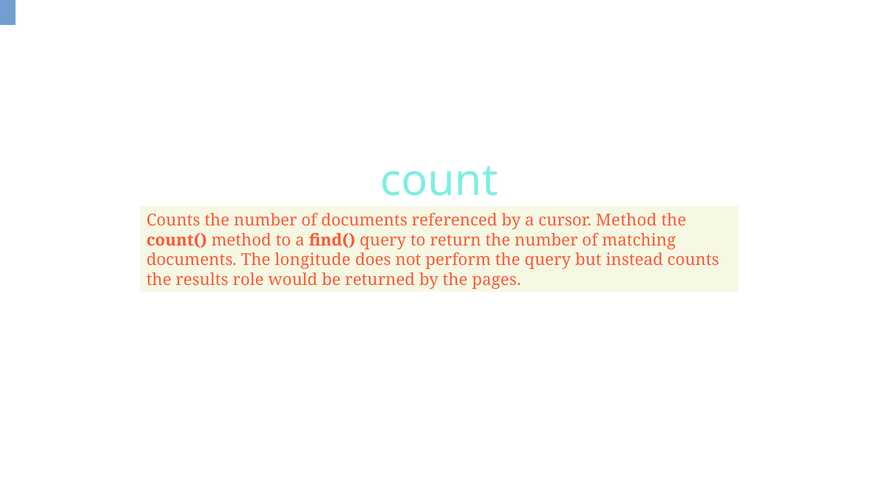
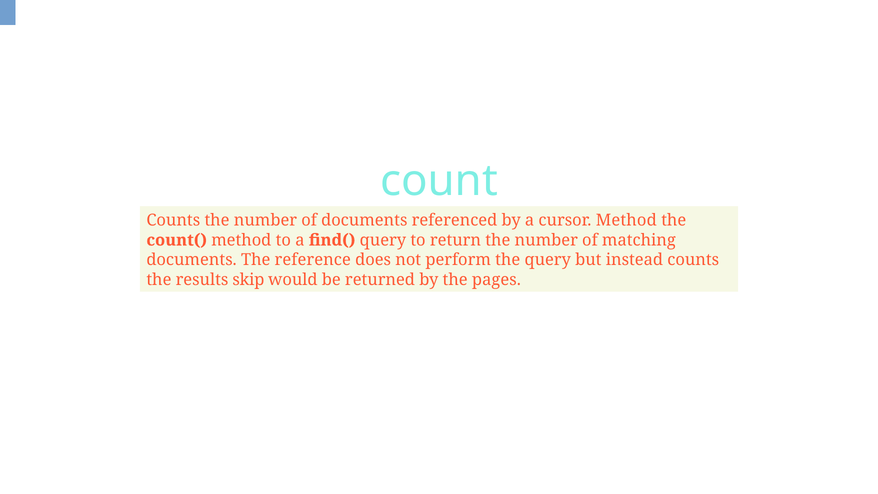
longitude: longitude -> reference (313, 260)
role: role -> skip (248, 280)
